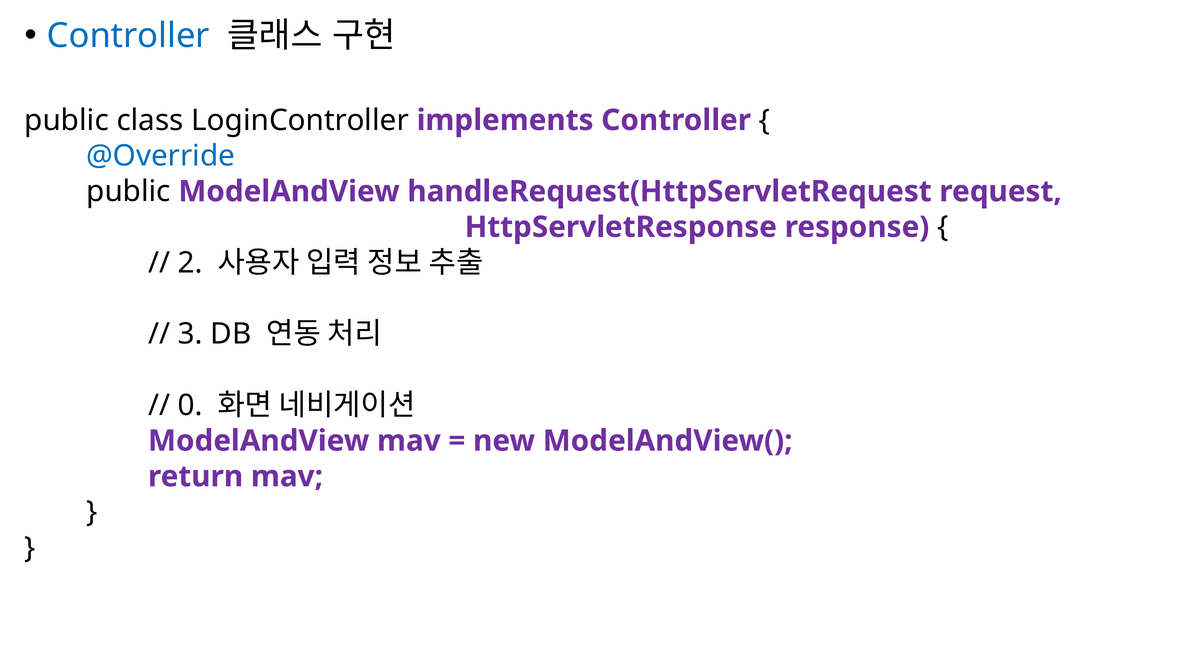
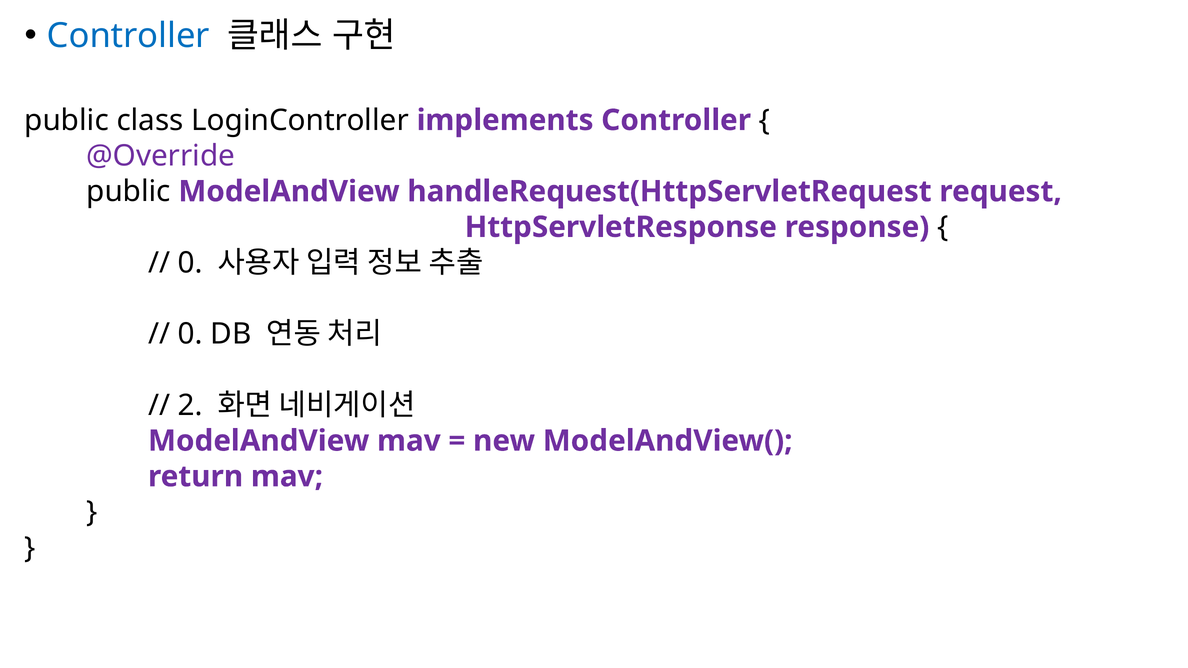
@Override colour: blue -> purple (161, 156)
2: 2 -> 0 (190, 263)
3: 3 -> 0 (190, 334)
0: 0 -> 2 (190, 405)
